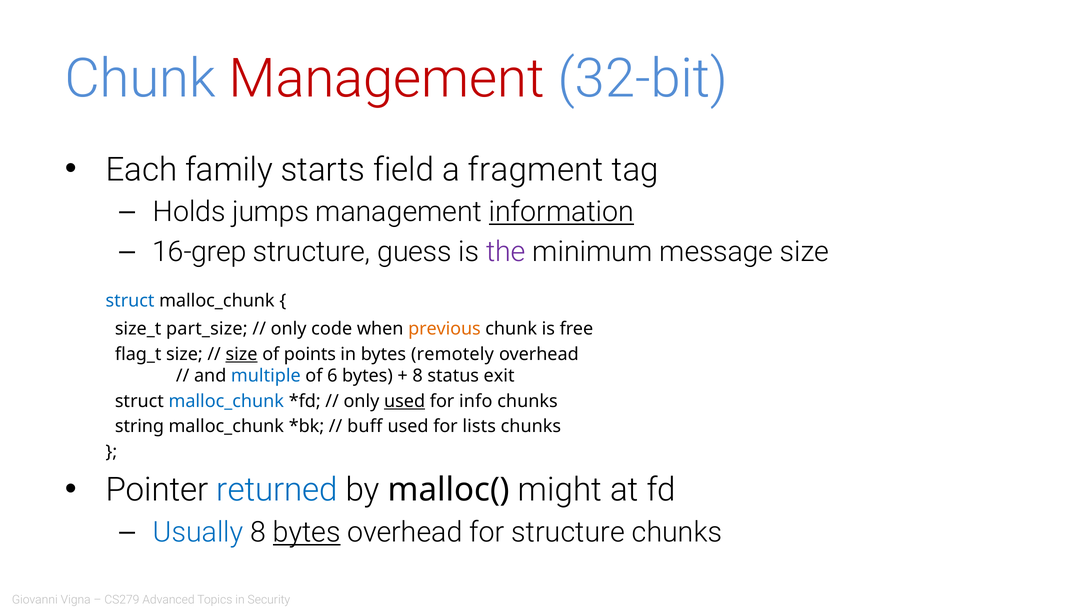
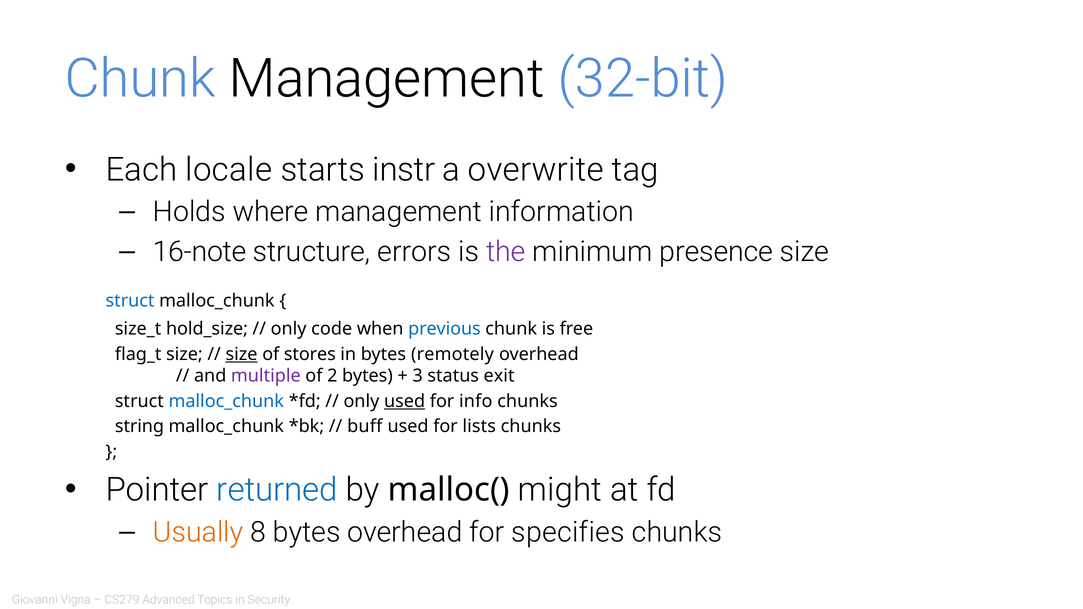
Management colour: red -> black (387, 79)
family: family -> locale (229, 170)
field: field -> instr (404, 170)
fragment: fragment -> overwrite (536, 170)
jumps: jumps -> where (271, 212)
information underline: present -> none (561, 212)
16-grep: 16-grep -> 16-note (200, 252)
guess: guess -> errors (414, 252)
message: message -> presence (716, 252)
part_size: part_size -> hold_size (207, 329)
previous colour: orange -> blue (444, 329)
points: points -> stores (310, 354)
multiple colour: blue -> purple (266, 376)
6: 6 -> 2 (332, 376)
8: 8 -> 3 (418, 376)
Usually colour: blue -> orange (198, 533)
bytes underline: present -> none (307, 533)
for structure: structure -> specifies (568, 533)
